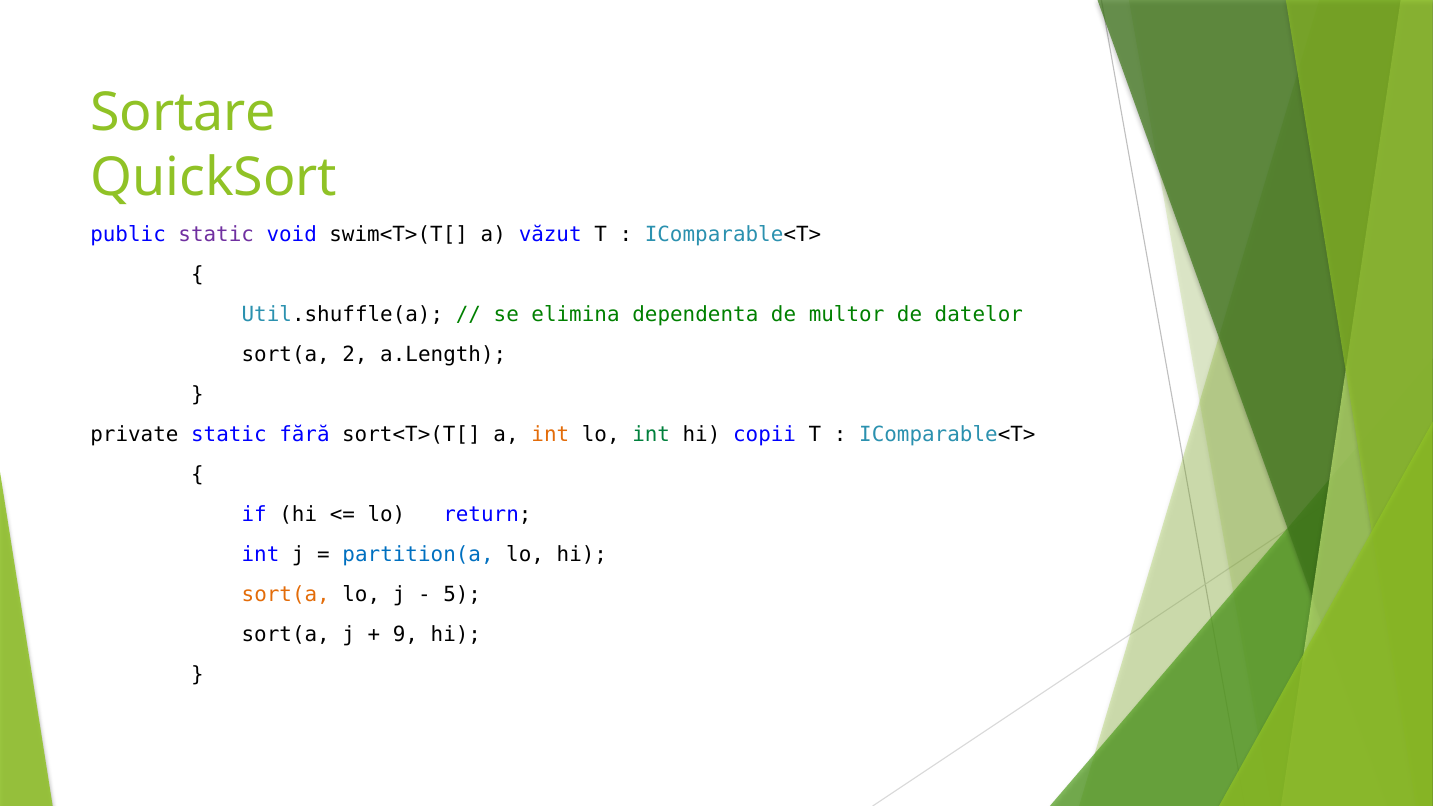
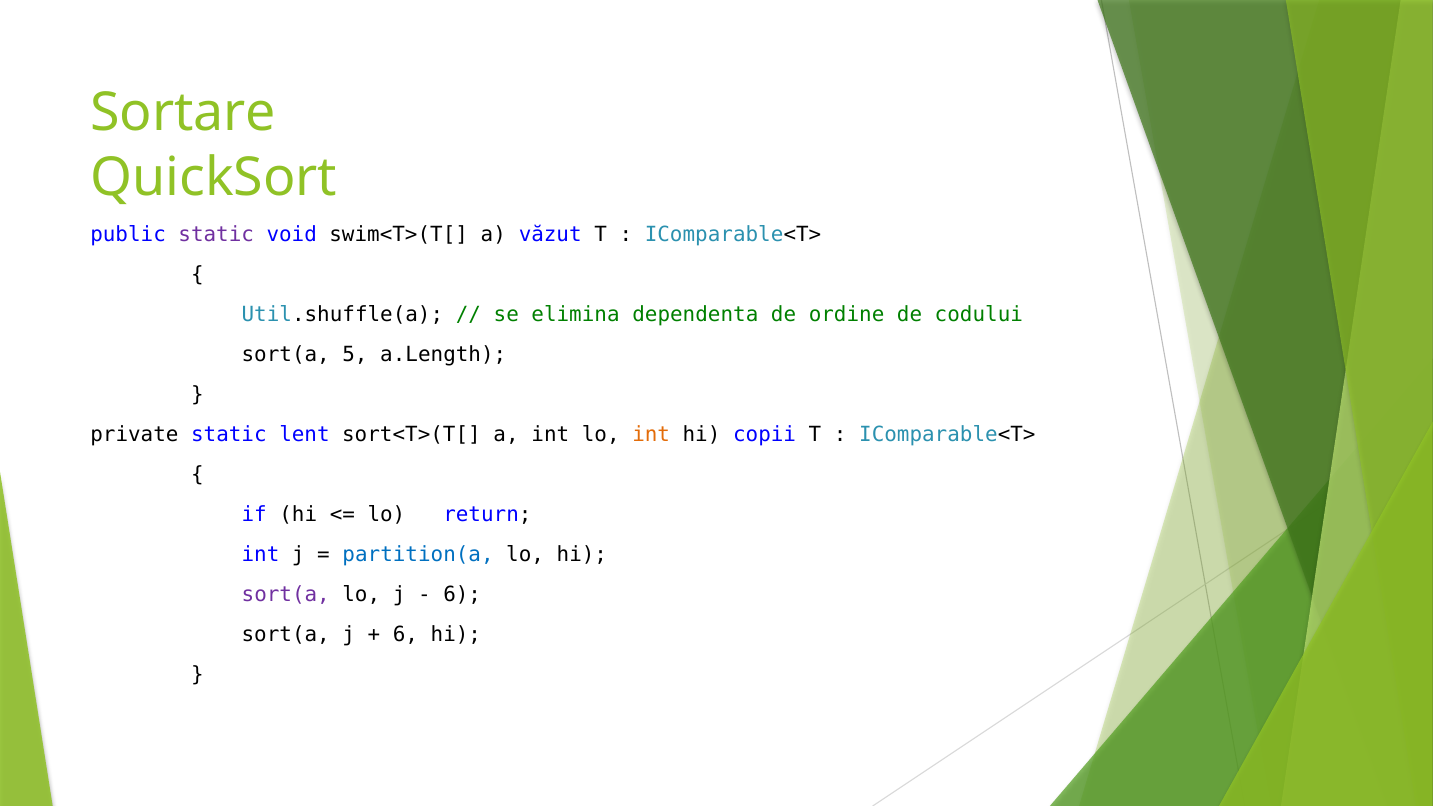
multor: multor -> ordine (847, 314)
datelor: datelor -> codului (979, 314)
2: 2 -> 5 (355, 354)
fără: fără -> lent (304, 434)
int colour: orange -> black (550, 434)
int colour: green -> orange (651, 434)
sort(a colour: orange -> purple (286, 595)
5: 5 -> 6 (462, 595)
9: 9 -> 6 (405, 635)
